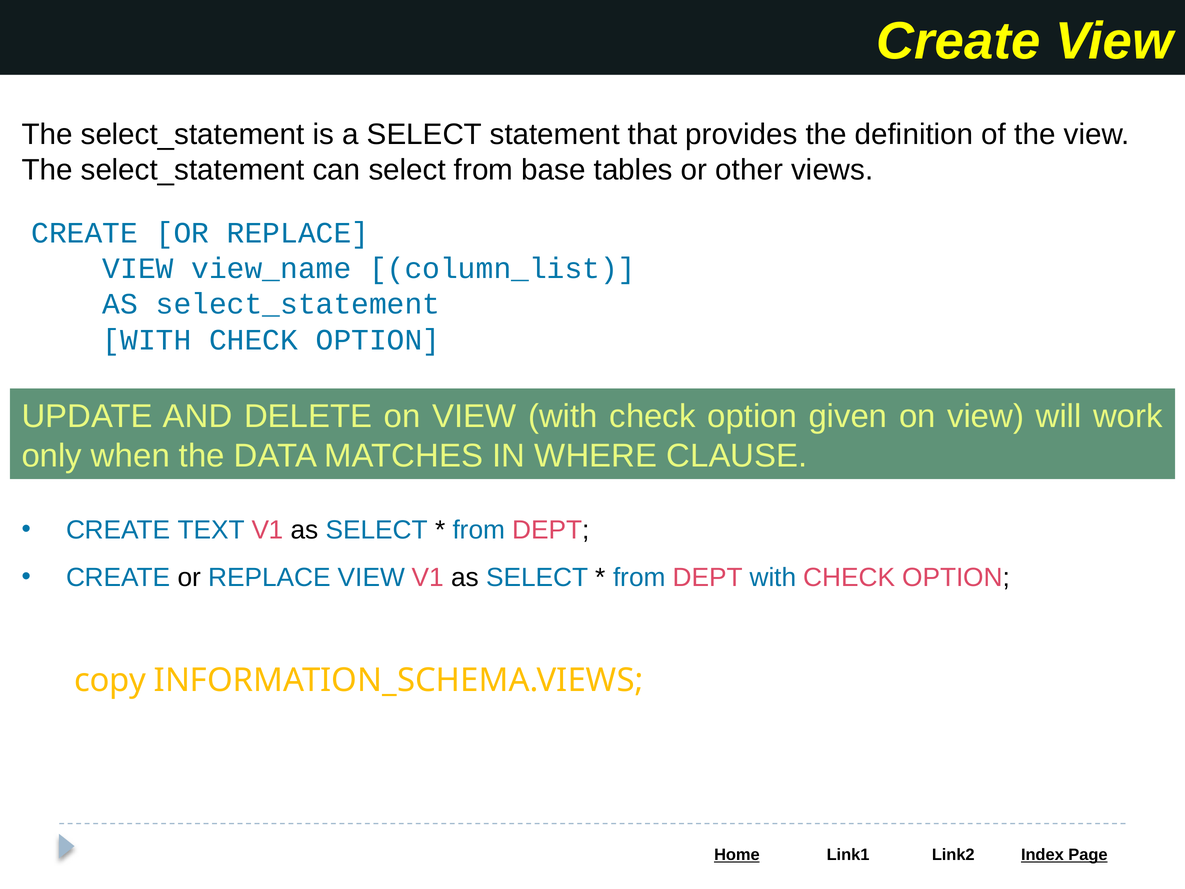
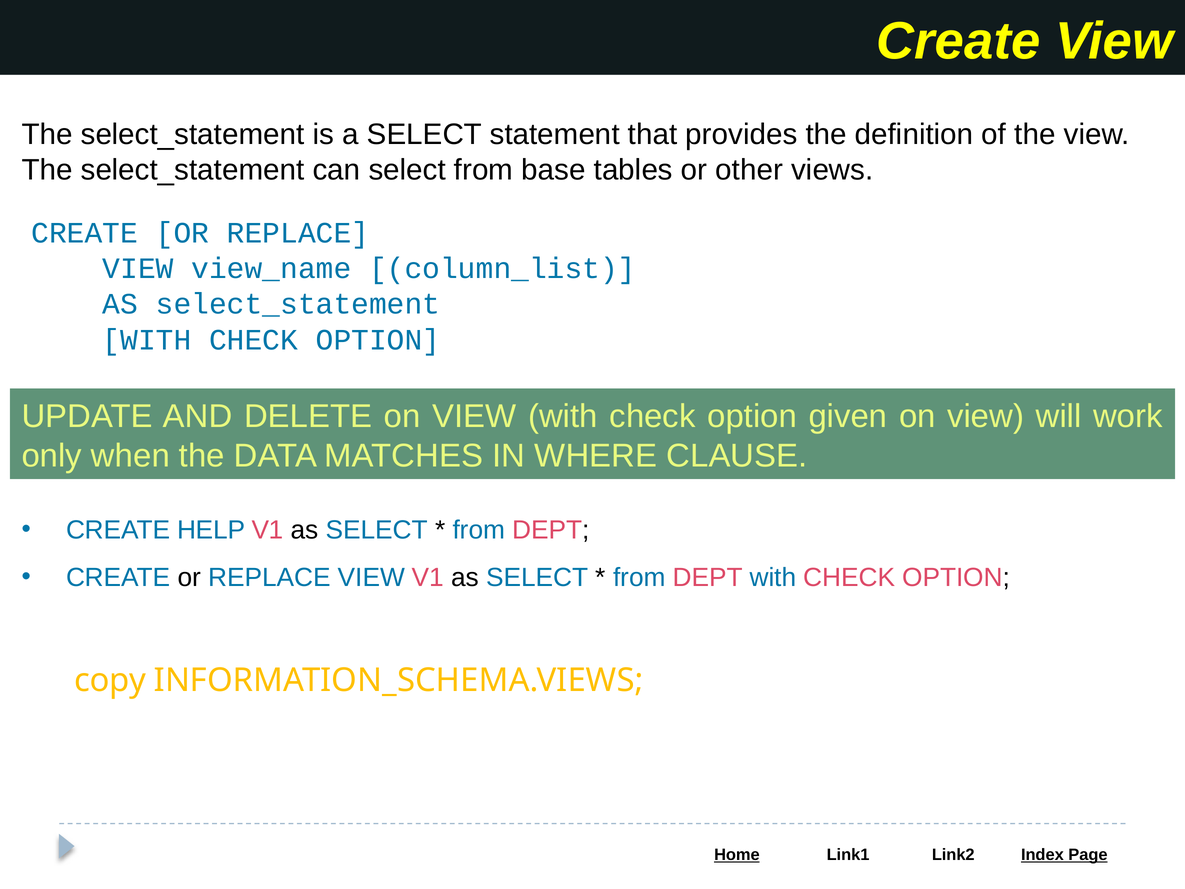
TEXT: TEXT -> HELP (211, 530)
